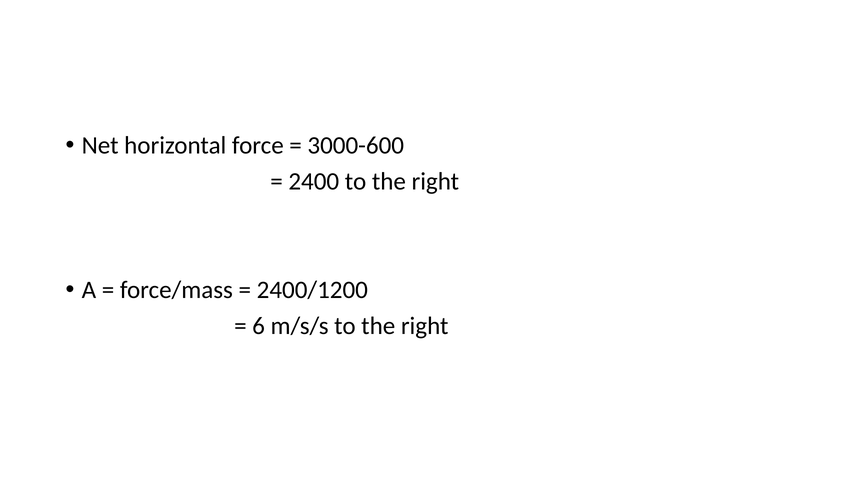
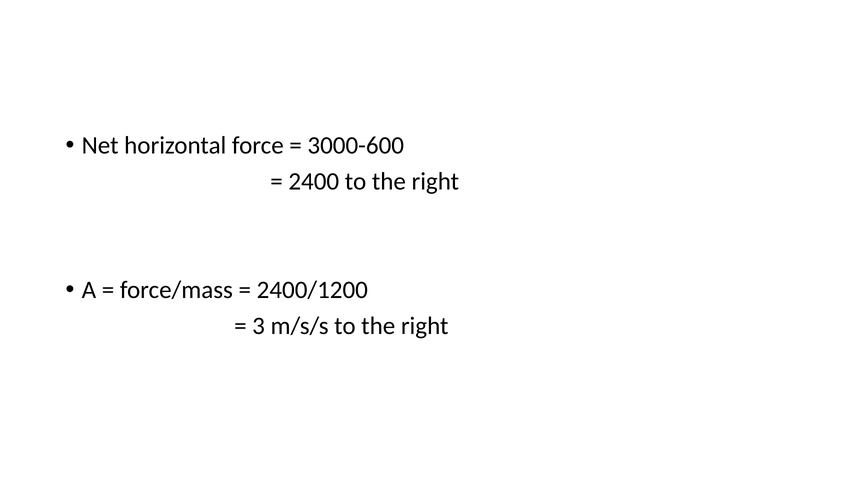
6: 6 -> 3 (259, 326)
